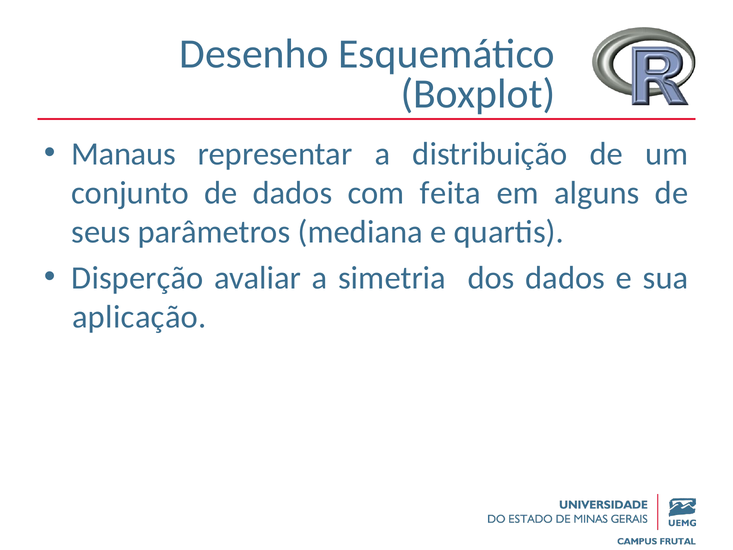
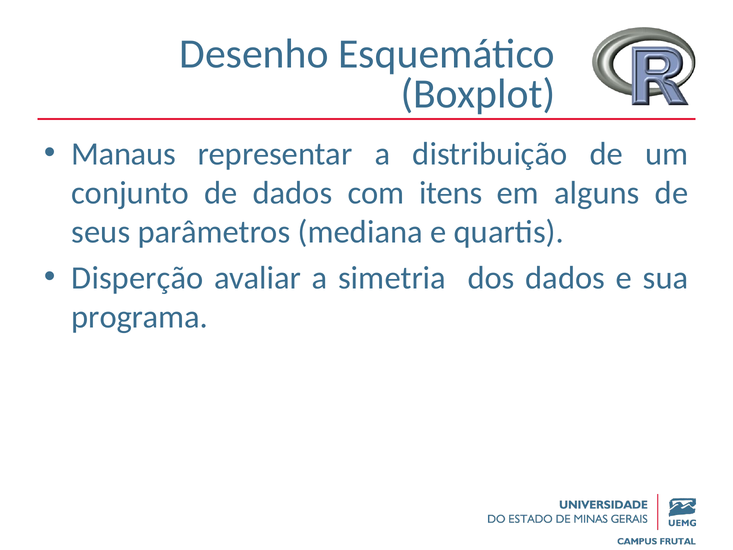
feita: feita -> itens (451, 193)
aplicação: aplicação -> programa (140, 317)
